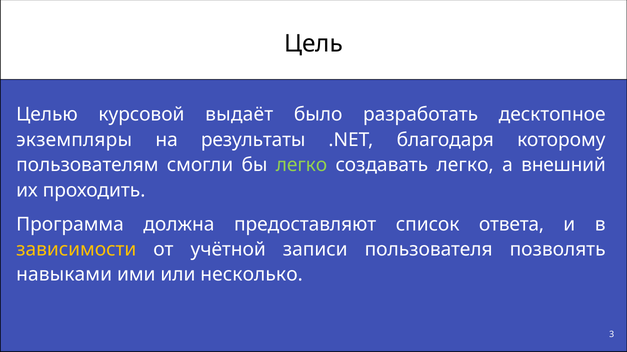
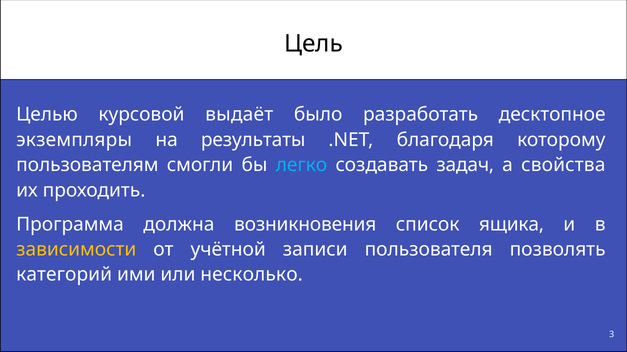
легко colour: light green -> light blue (302, 165)
создавать легко: легко -> задач (465, 165)
внешний: внешний -> свойства (563, 165)
предоставляют: предоставляют -> возникновения (305, 225)
ответа: ответа -> ящика (511, 225)
навыками: навыками -> категорий (64, 275)
